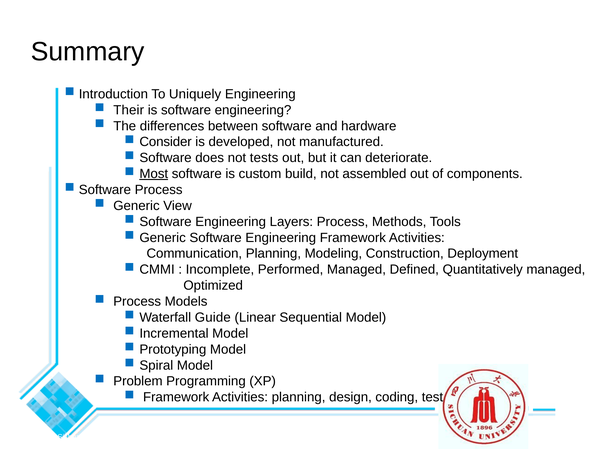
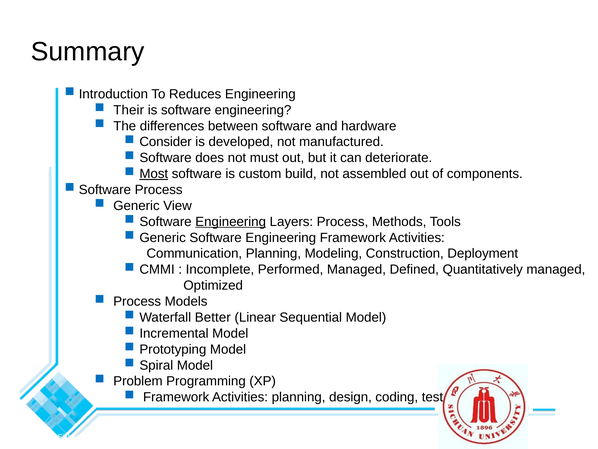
Uniquely: Uniquely -> Reduces (195, 94)
tests: tests -> must (264, 158)
Engineering underline: none -> present (231, 221)
Guide: Guide -> Better (213, 317)
